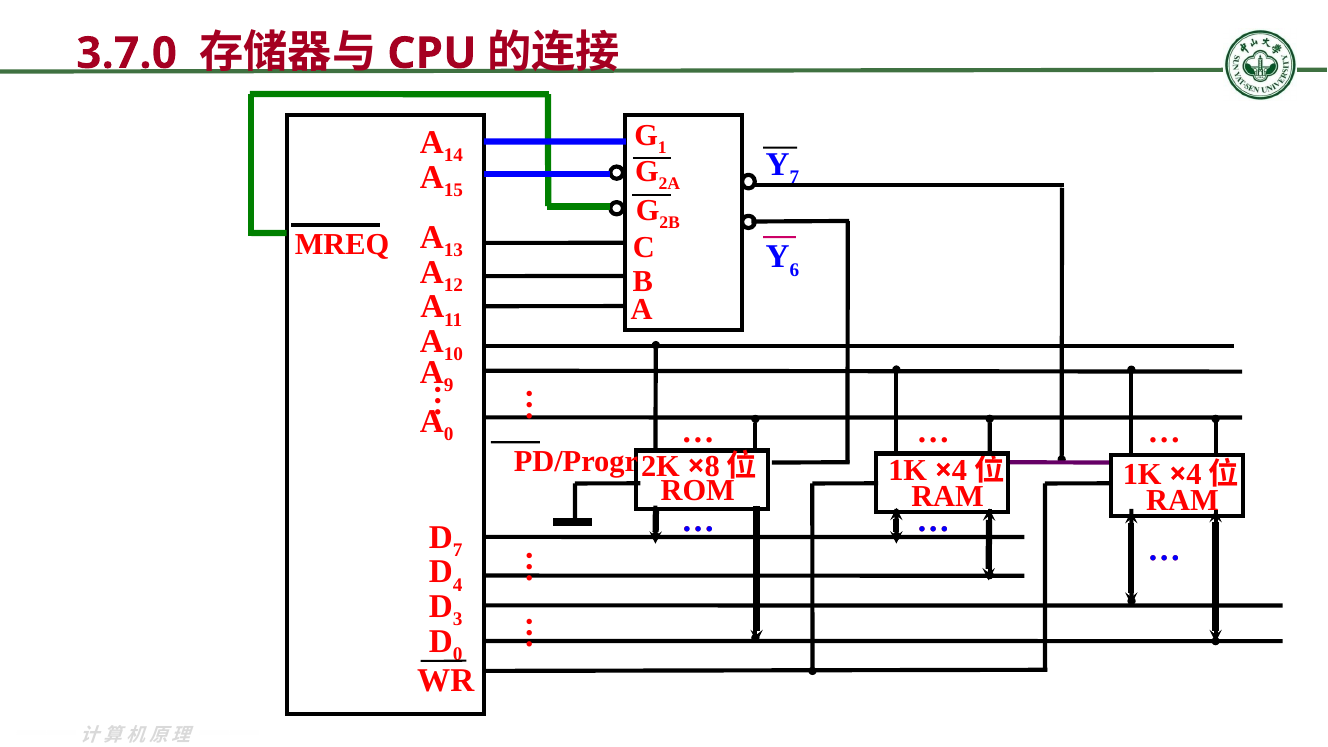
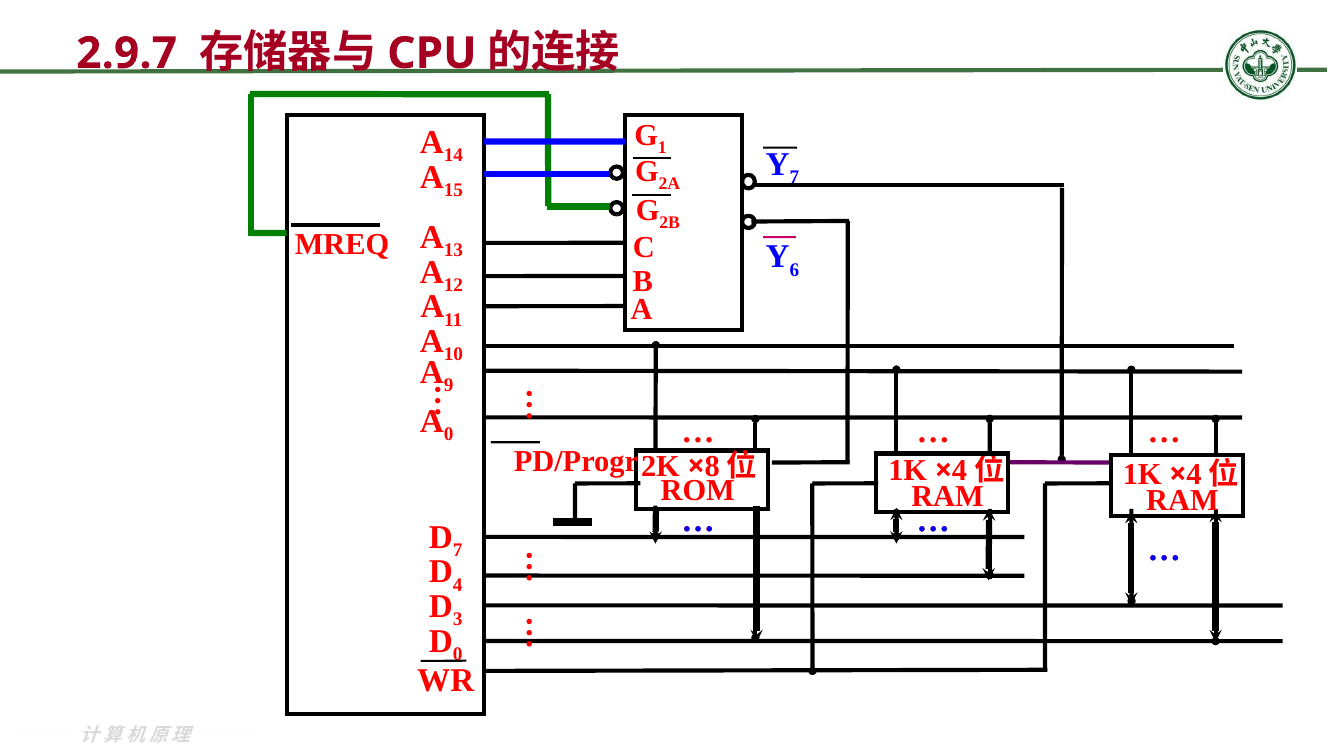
3.7.0: 3.7.0 -> 2.9.7 (127, 53)
